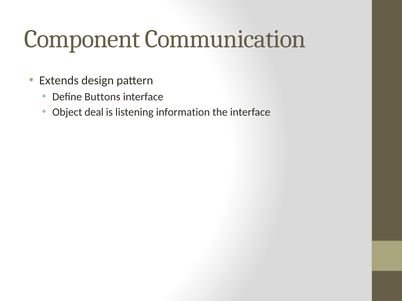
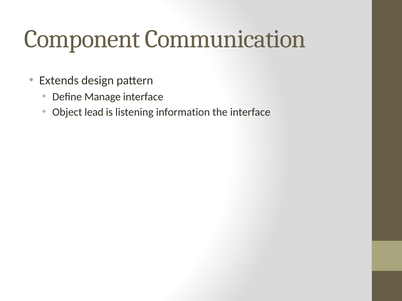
Buttons: Buttons -> Manage (103, 97)
deal: deal -> lead (94, 112)
